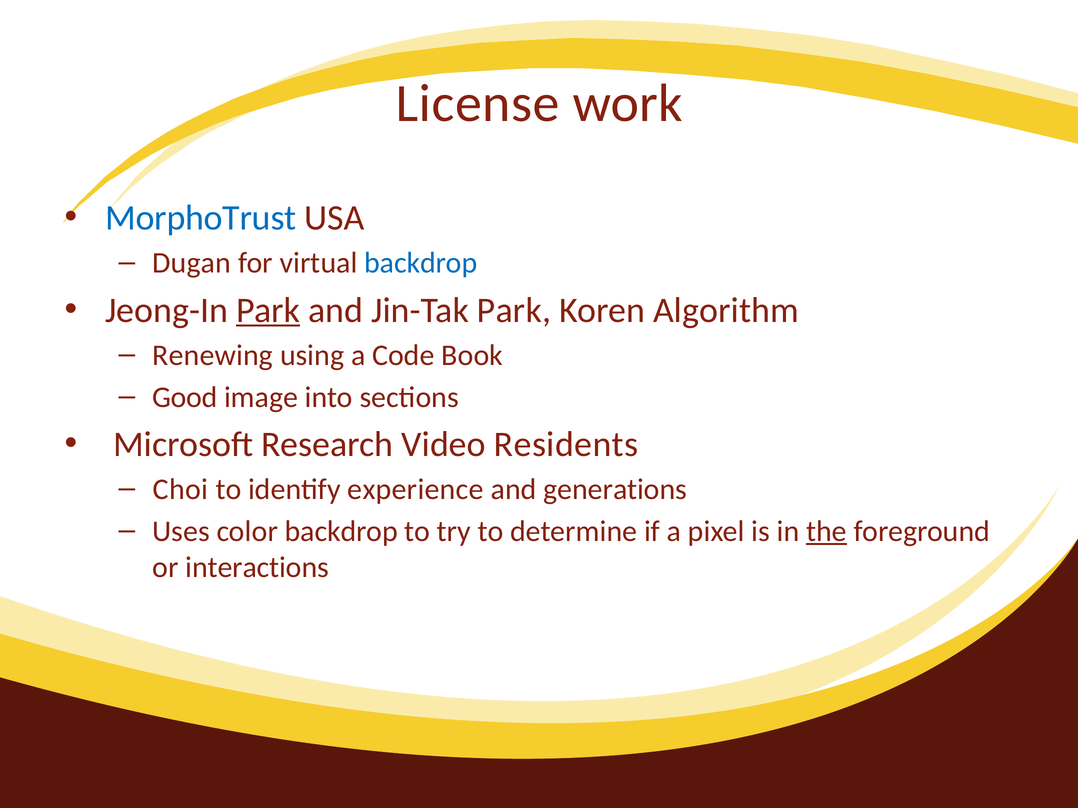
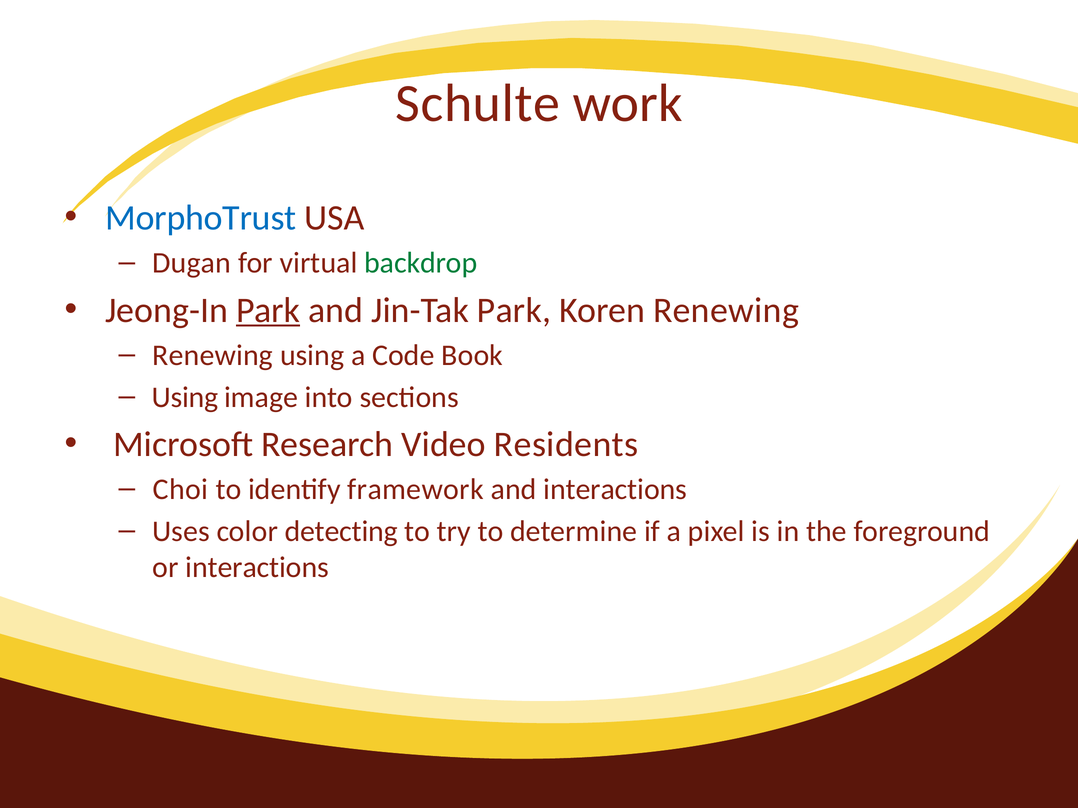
License: License -> Schulte (478, 104)
backdrop colour: blue -> green (421, 263)
Koren Algorithm: Algorithm -> Renewing (726, 310)
Good: Good -> Using (185, 397)
experience: experience -> framework (416, 490)
and generations: generations -> interactions (615, 490)
color backdrop: backdrop -> detecting (341, 532)
the underline: present -> none (827, 532)
